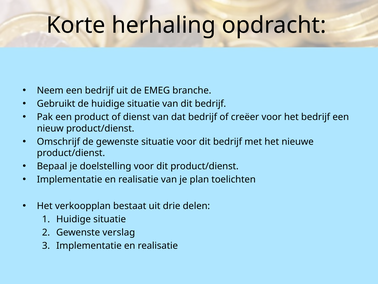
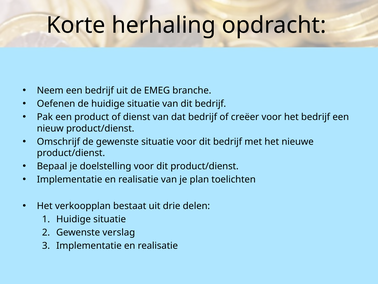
Gebruikt: Gebruikt -> Oefenen (56, 104)
